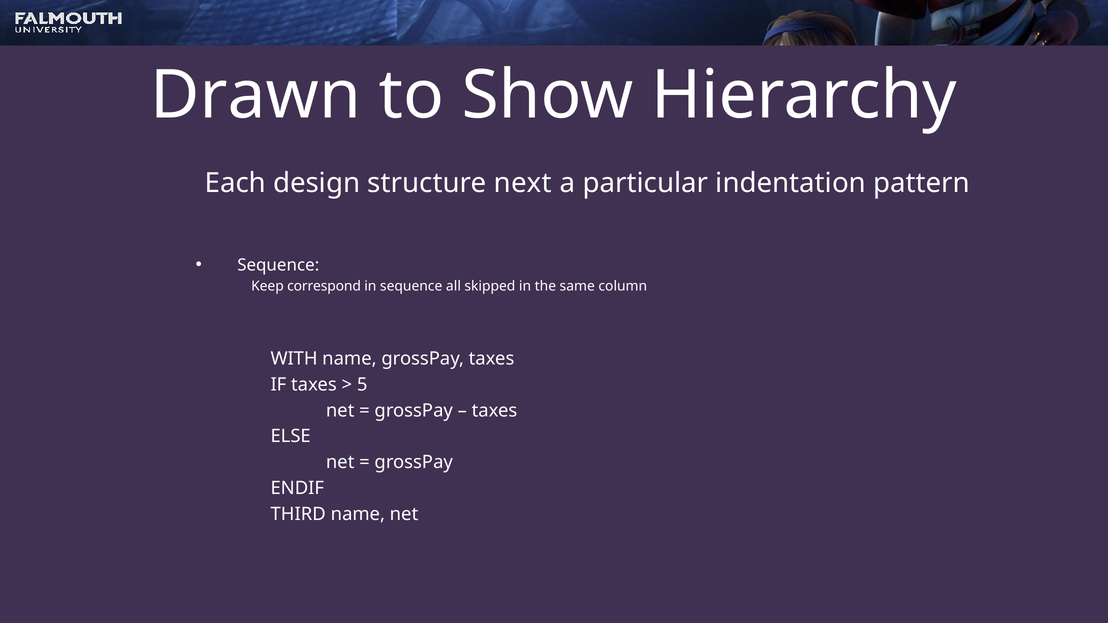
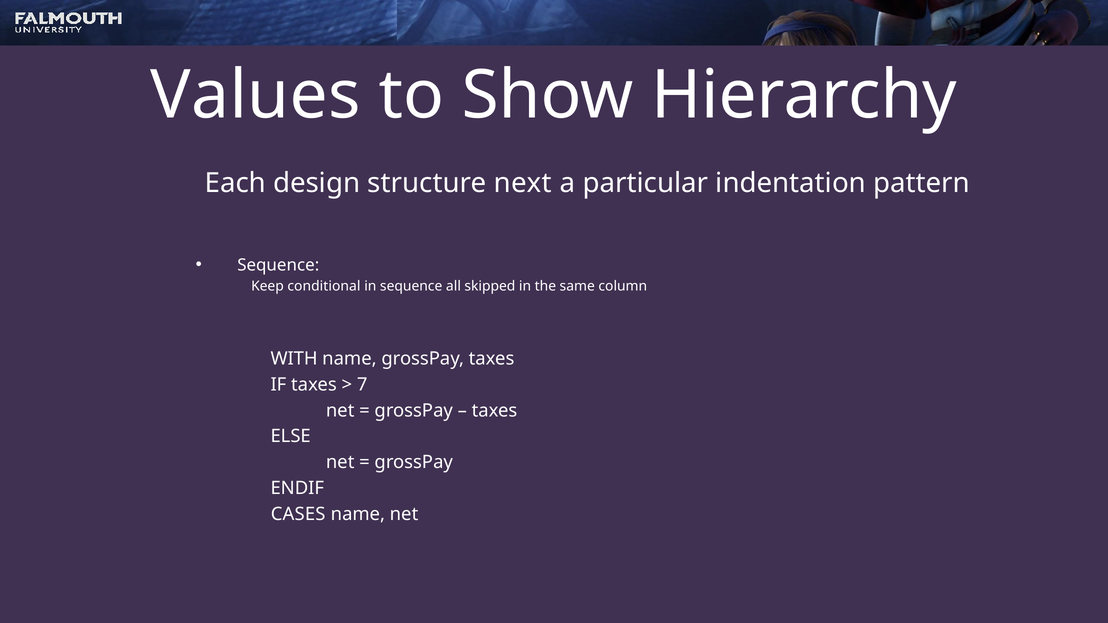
Drawn: Drawn -> Values (255, 96)
correspond: correspond -> conditional (324, 287)
5: 5 -> 7 (362, 385)
THIRD: THIRD -> CASES (298, 514)
